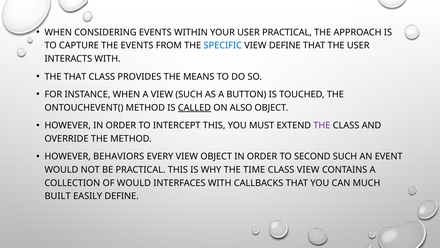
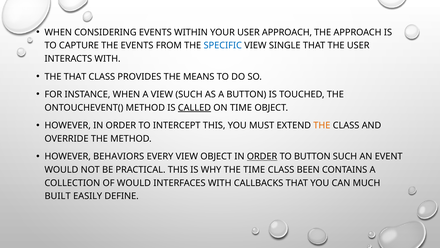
USER PRACTICAL: PRACTICAL -> APPROACH (287, 32)
VIEW DEFINE: DEFINE -> SINGLE (285, 46)
ON ALSO: ALSO -> TIME (241, 107)
THE colour: purple -> orange (322, 125)
ORDER underline: none -> present (262, 156)
TO SECOND: SECOND -> BUTTON (312, 156)
CLASS VIEW: VIEW -> BEEN (308, 169)
